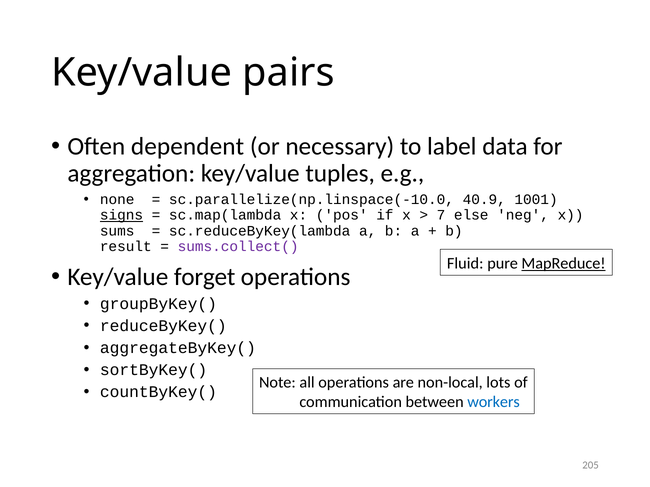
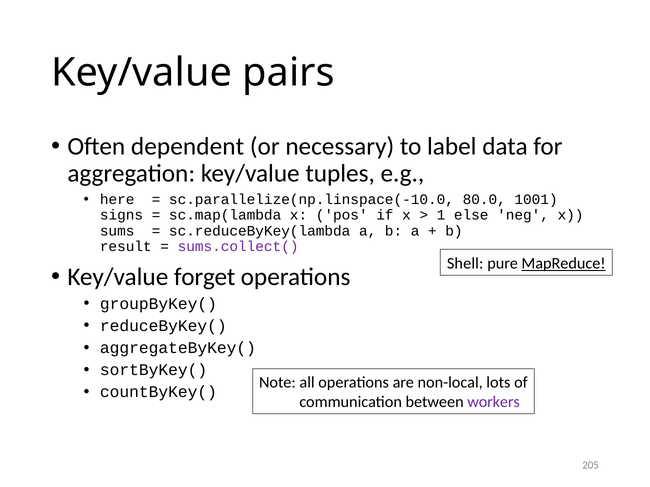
none: none -> here (117, 200)
40.9: 40.9 -> 80.0 (484, 200)
signs underline: present -> none (122, 215)
7: 7 -> 1 (441, 215)
Fluid: Fluid -> Shell (465, 264)
workers colour: blue -> purple (494, 402)
